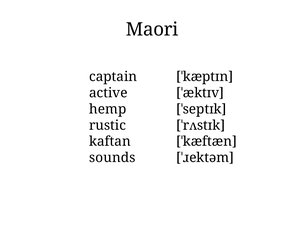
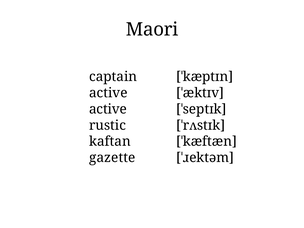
hemp: hemp -> active (108, 109)
sounds: sounds -> gazette (112, 158)
